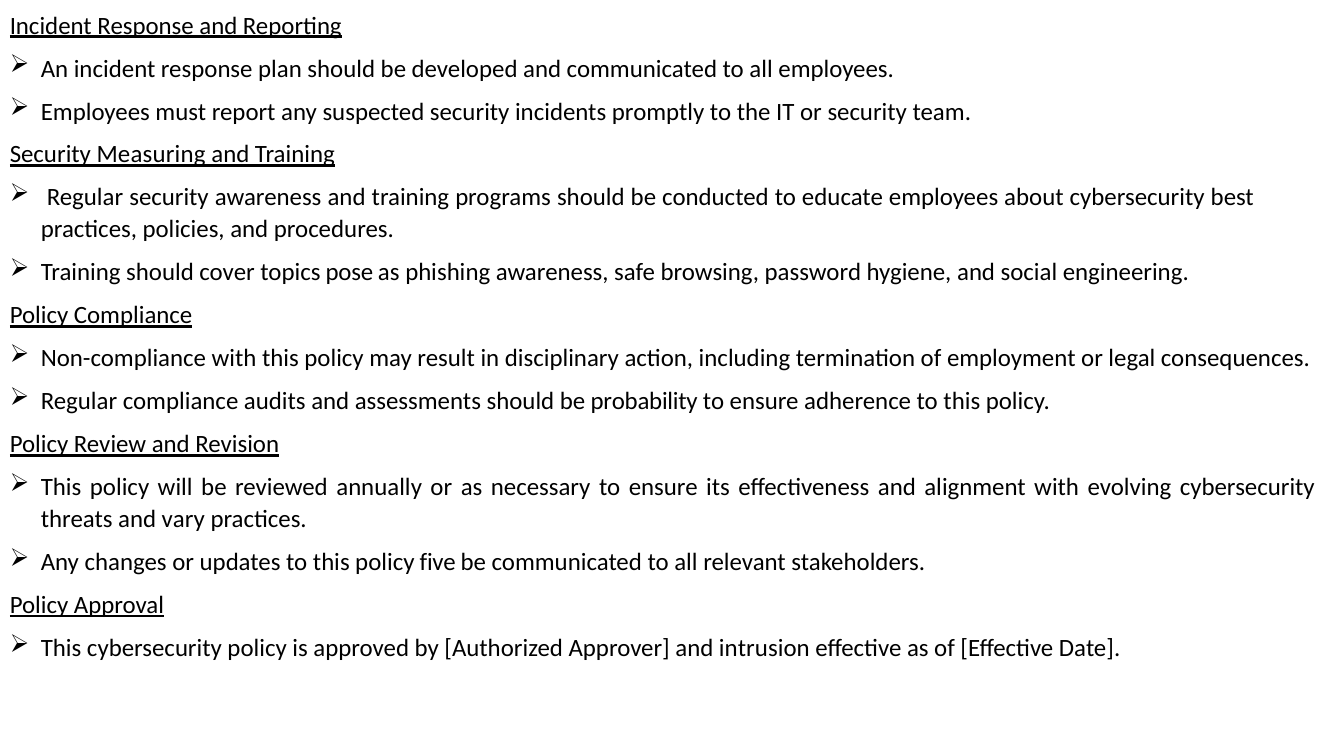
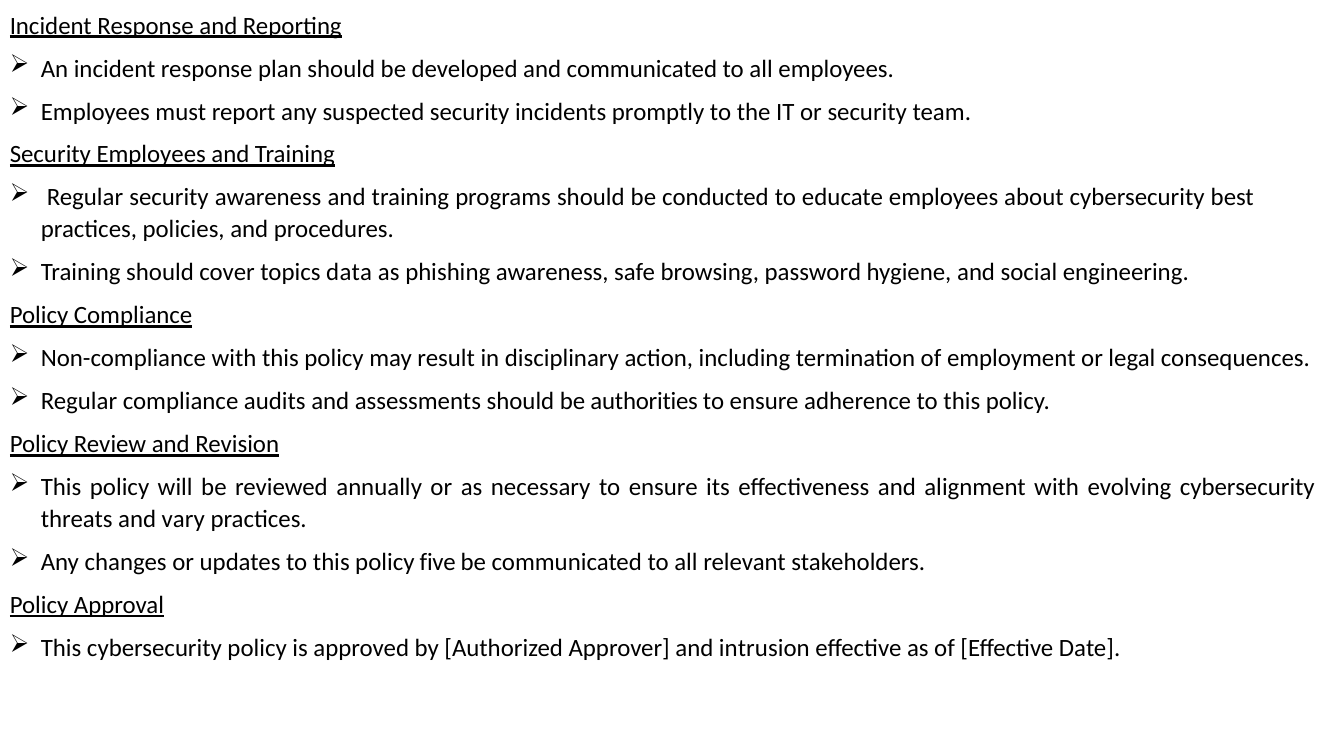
Security Measuring: Measuring -> Employees (151, 155)
pose: pose -> data (349, 273)
probability: probability -> authorities (644, 401)
